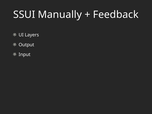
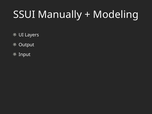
Feedback: Feedback -> Modeling (116, 15)
